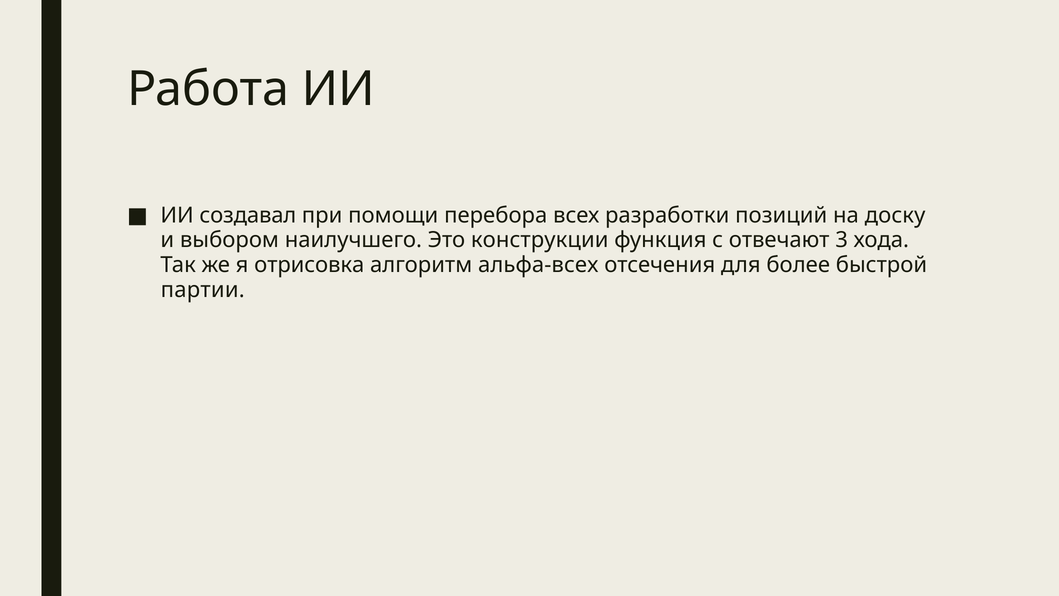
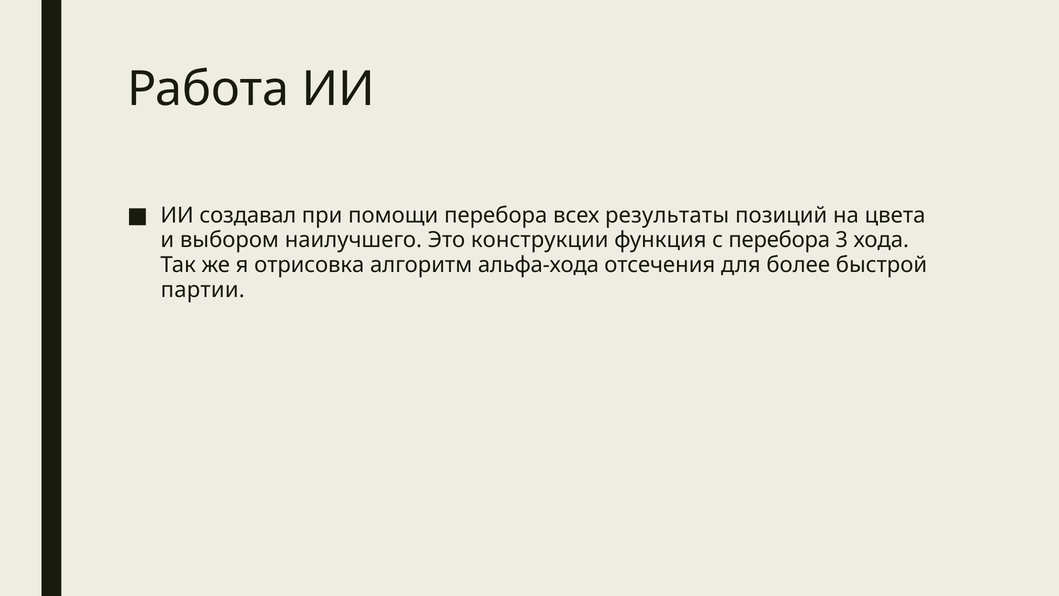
разработки: разработки -> результаты (667, 215)
доску: доску -> цвета (895, 215)
с отвечают: отвечают -> перебора (779, 240)
альфа-всех: альфа-всех -> альфа-хода (538, 265)
